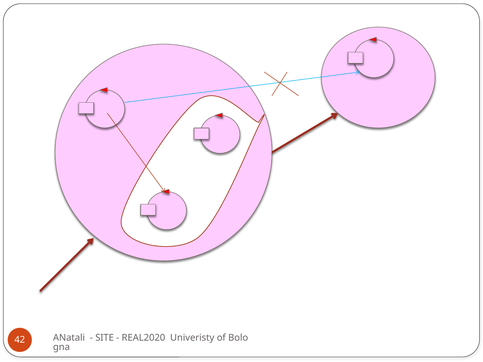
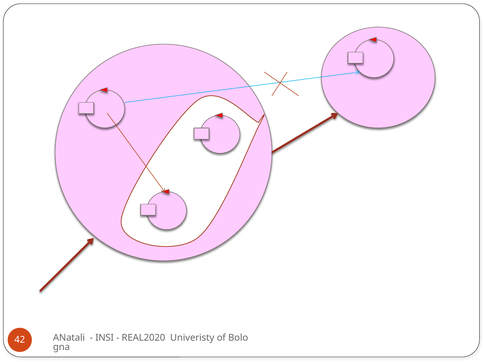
SITE: SITE -> INSI (105, 338)
